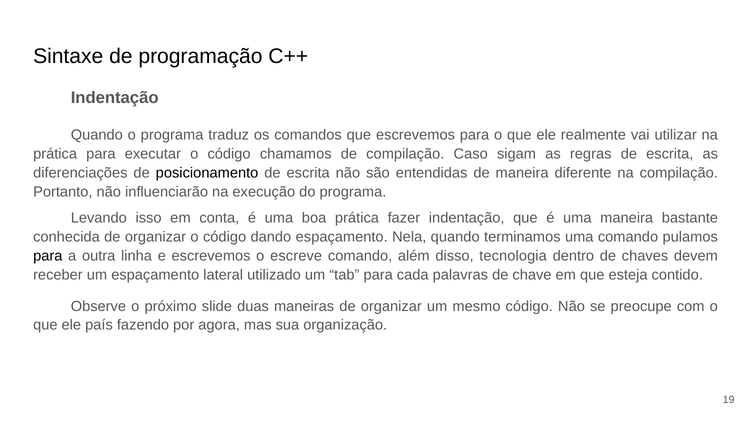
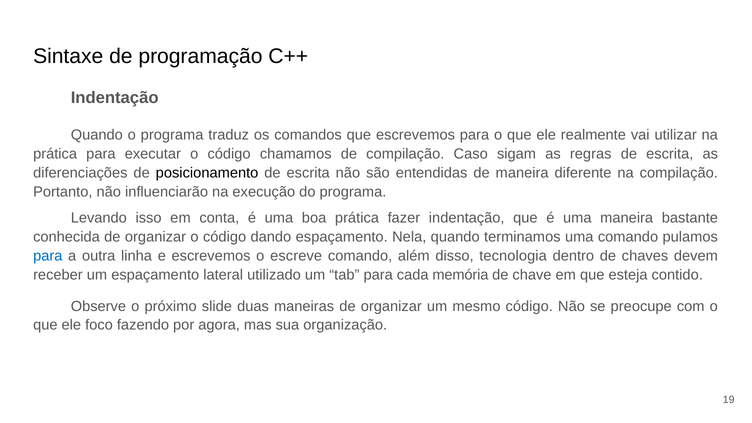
para colour: black -> blue (48, 256)
palavras: palavras -> memória (460, 275)
país: país -> foco (99, 325)
